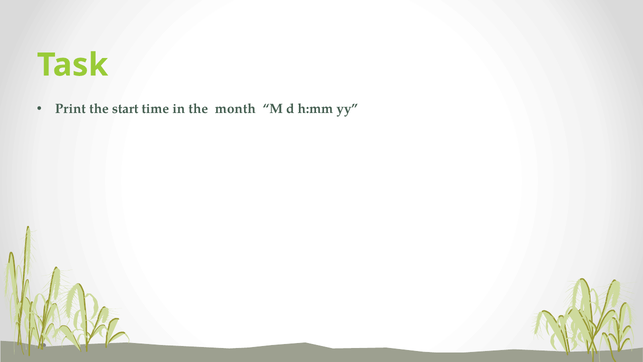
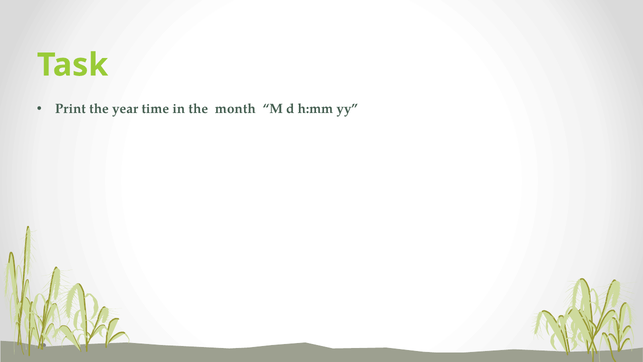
start: start -> year (125, 109)
